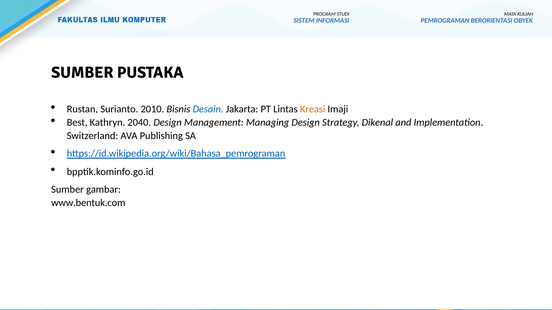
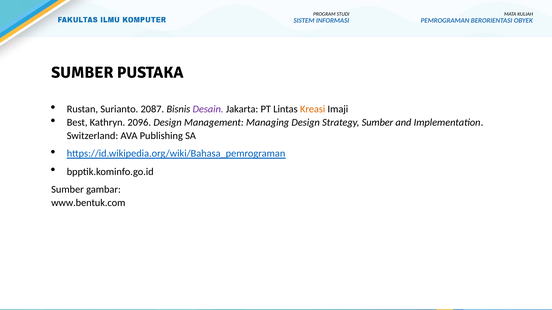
2010: 2010 -> 2087 (152, 109)
Desain colour: blue -> purple (208, 109)
2040: 2040 -> 2096 (139, 123)
Strategy Dikenal: Dikenal -> Sumber (377, 123)
